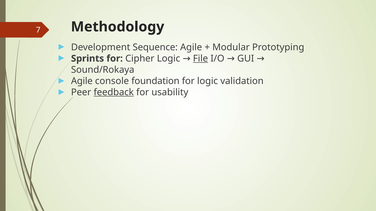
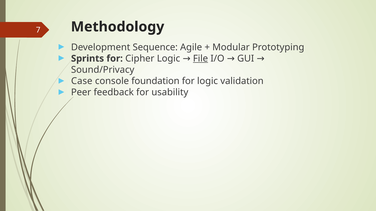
Sound/Rokaya: Sound/Rokaya -> Sound/Privacy (103, 70)
Agile: Agile -> Case (82, 81)
feedback underline: present -> none (114, 92)
